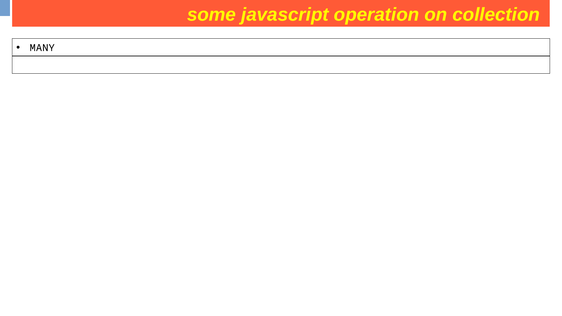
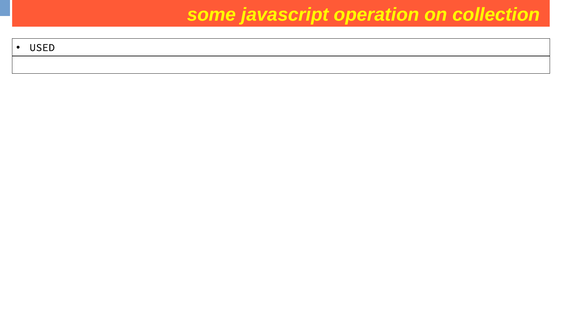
MANY: MANY -> USED (42, 48)
